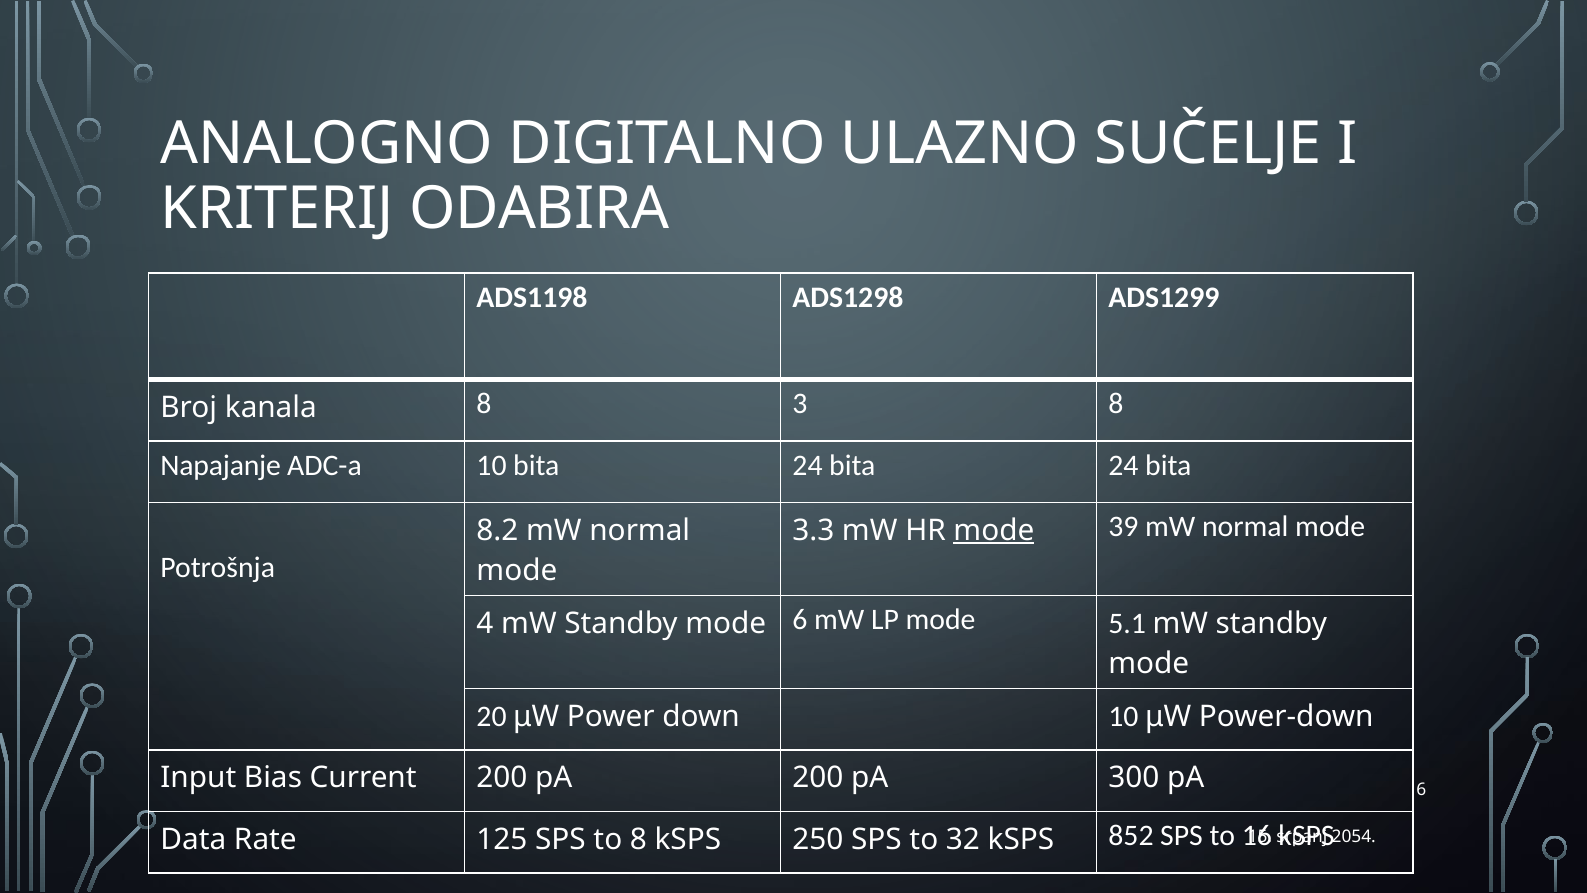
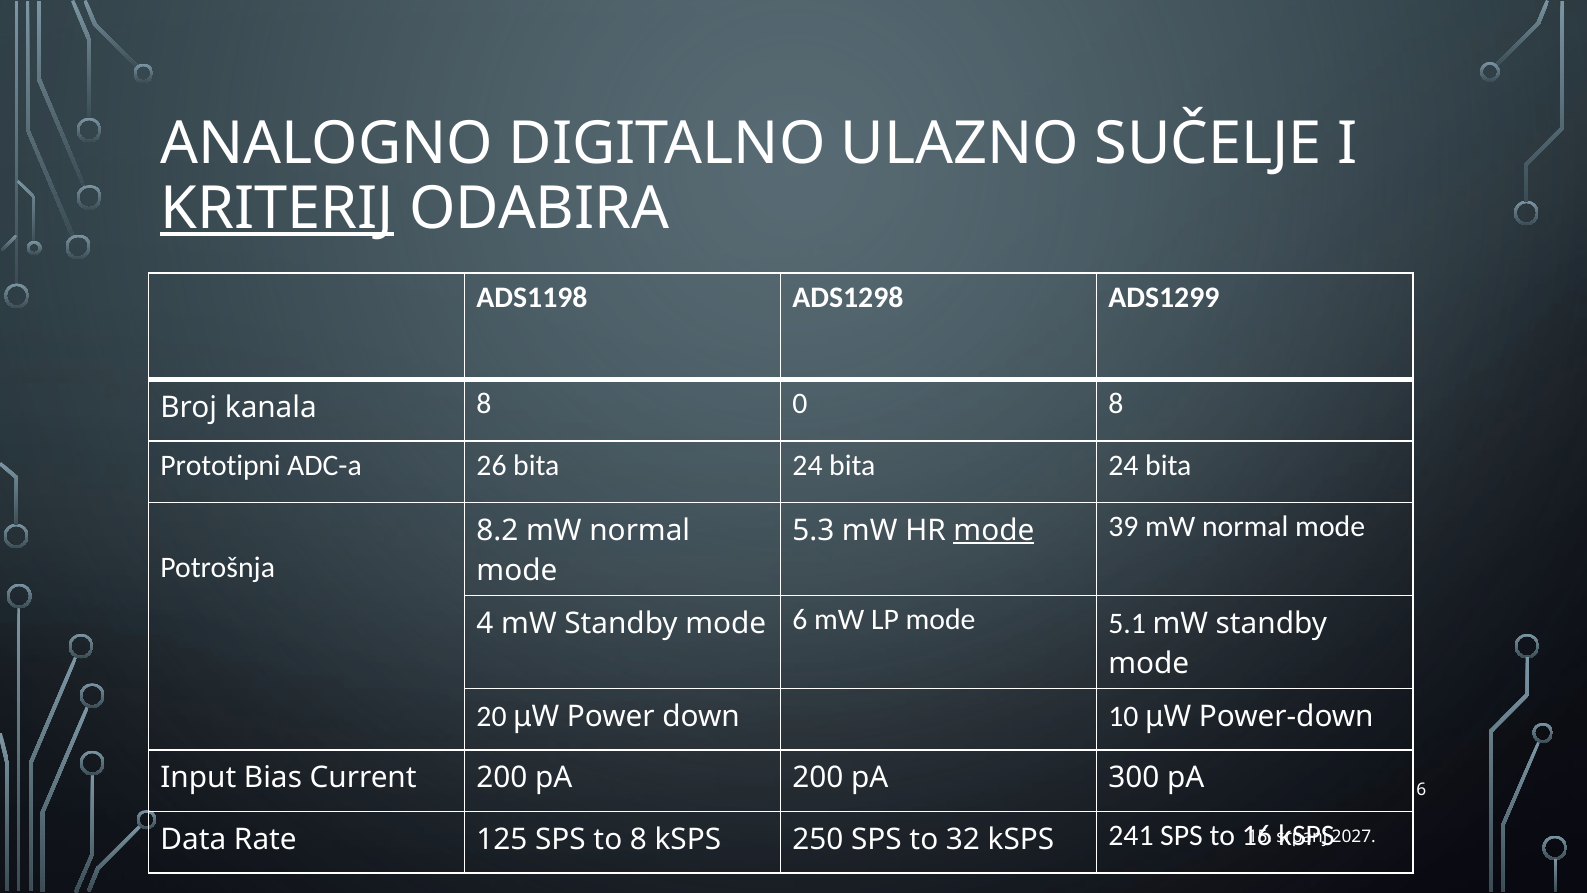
KRITERIJ underline: none -> present (277, 208)
3: 3 -> 0 (800, 404)
Napajanje: Napajanje -> Prototipni (221, 465)
ADC-a 10: 10 -> 26 (492, 465)
3.3: 3.3 -> 5.3 (813, 530)
852: 852 -> 241 (1131, 836)
2054: 2054 -> 2027 (1354, 837)
